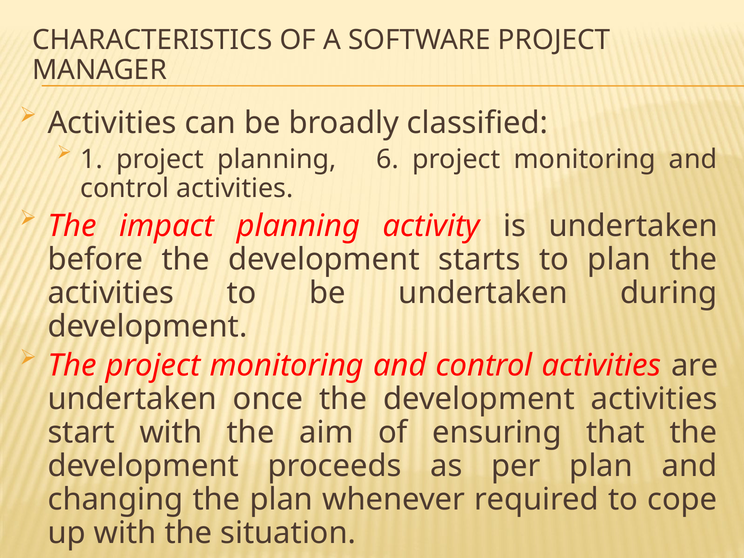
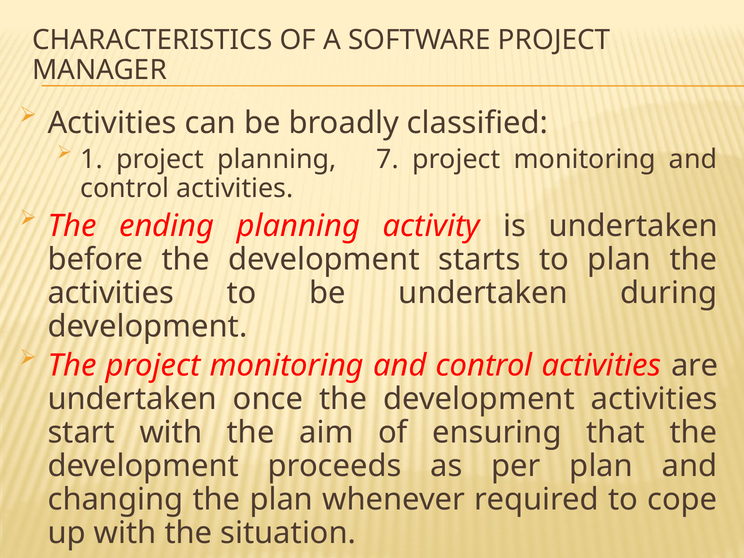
6: 6 -> 7 (388, 159)
impact: impact -> ending (167, 226)
